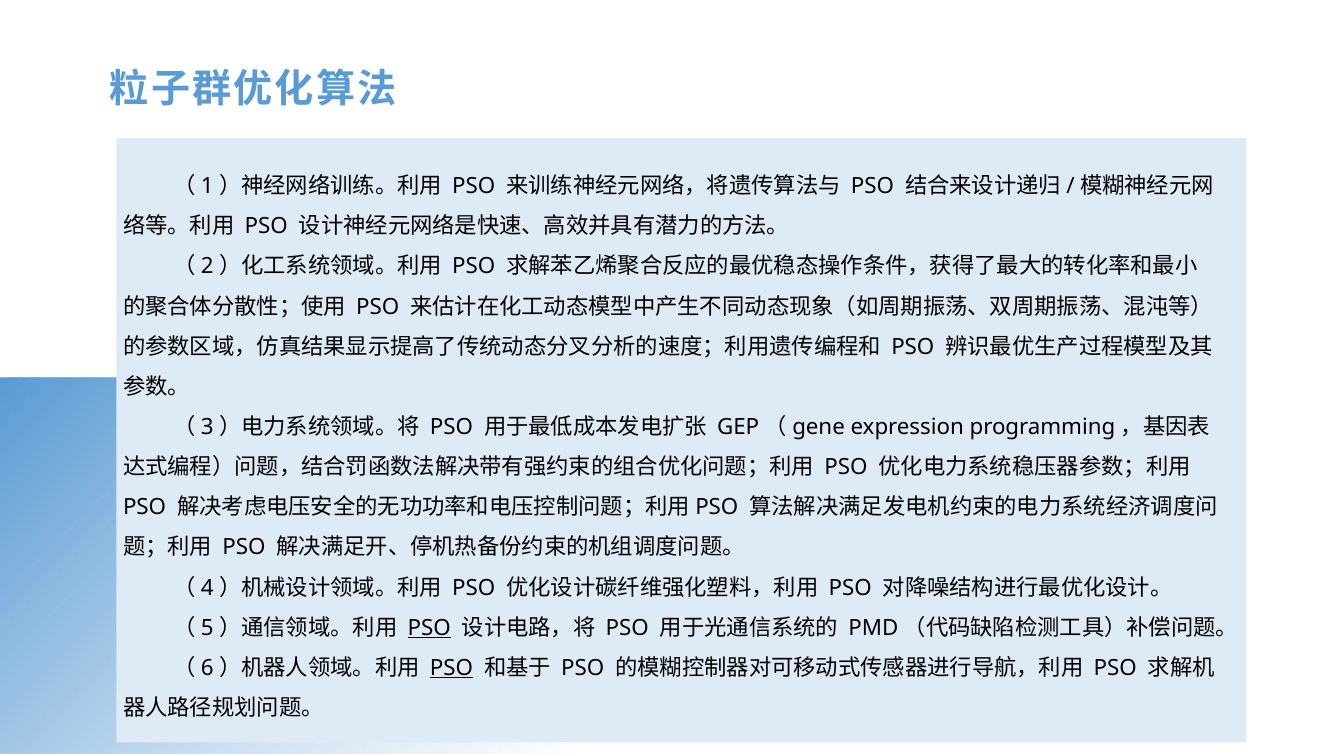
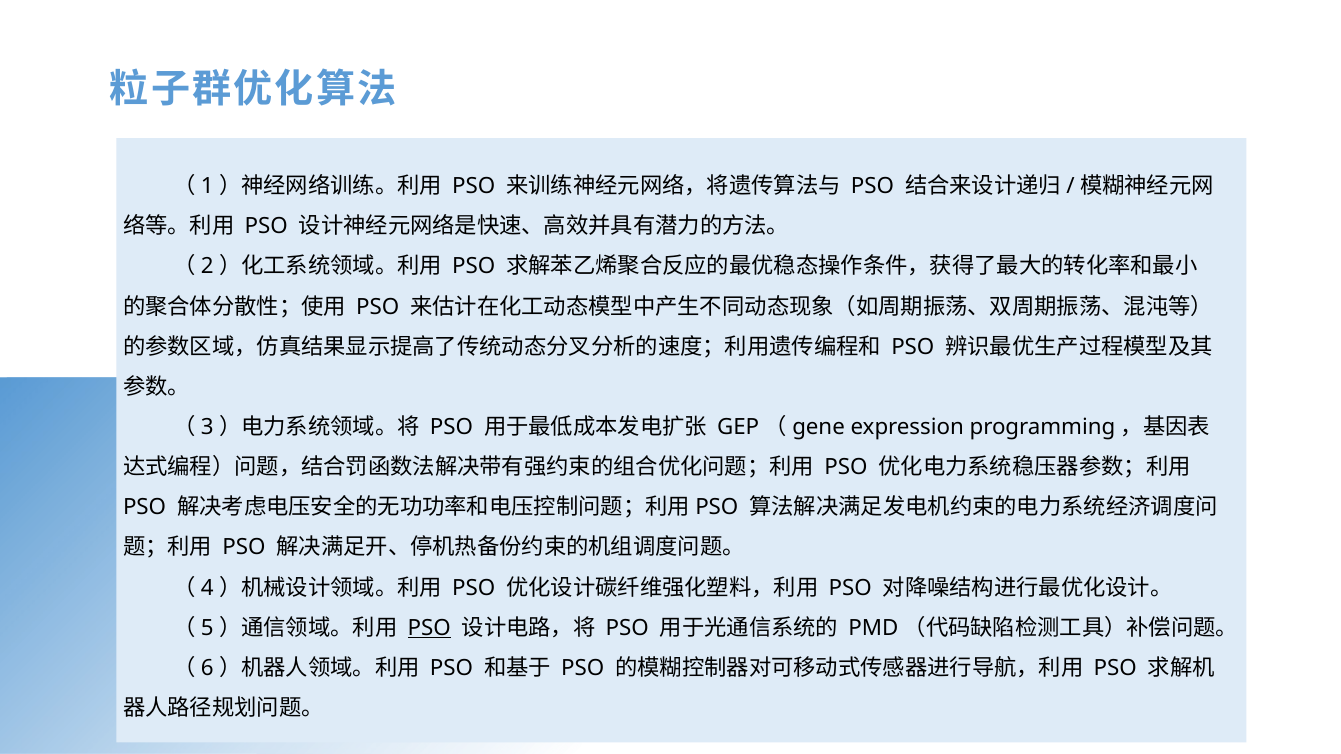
PSO underline: present -> none (451, 668)
